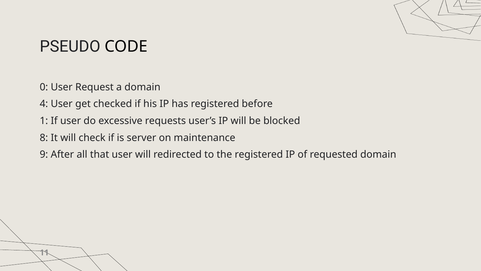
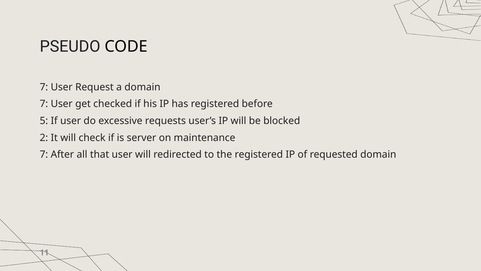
0: 0 -> 7 (44, 87)
4: 4 -> 7 (44, 104)
1: 1 -> 5 (44, 121)
8: 8 -> 2 (44, 137)
9: 9 -> 7 (44, 154)
